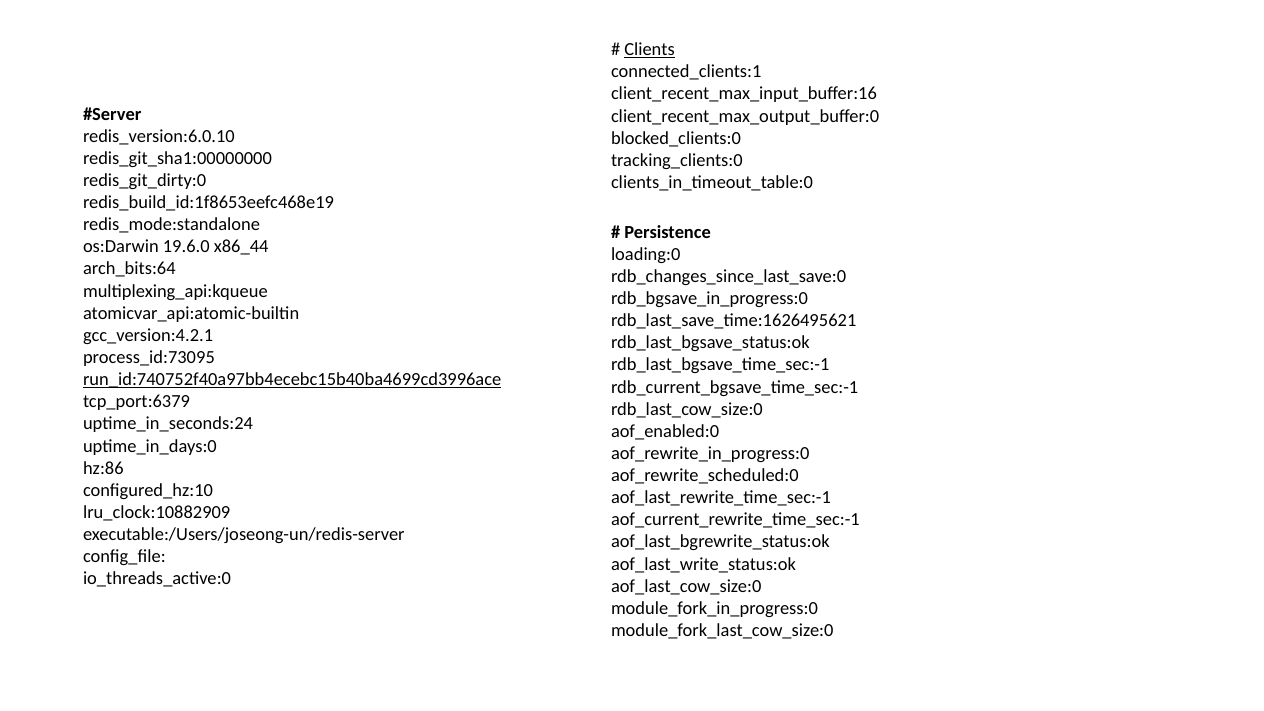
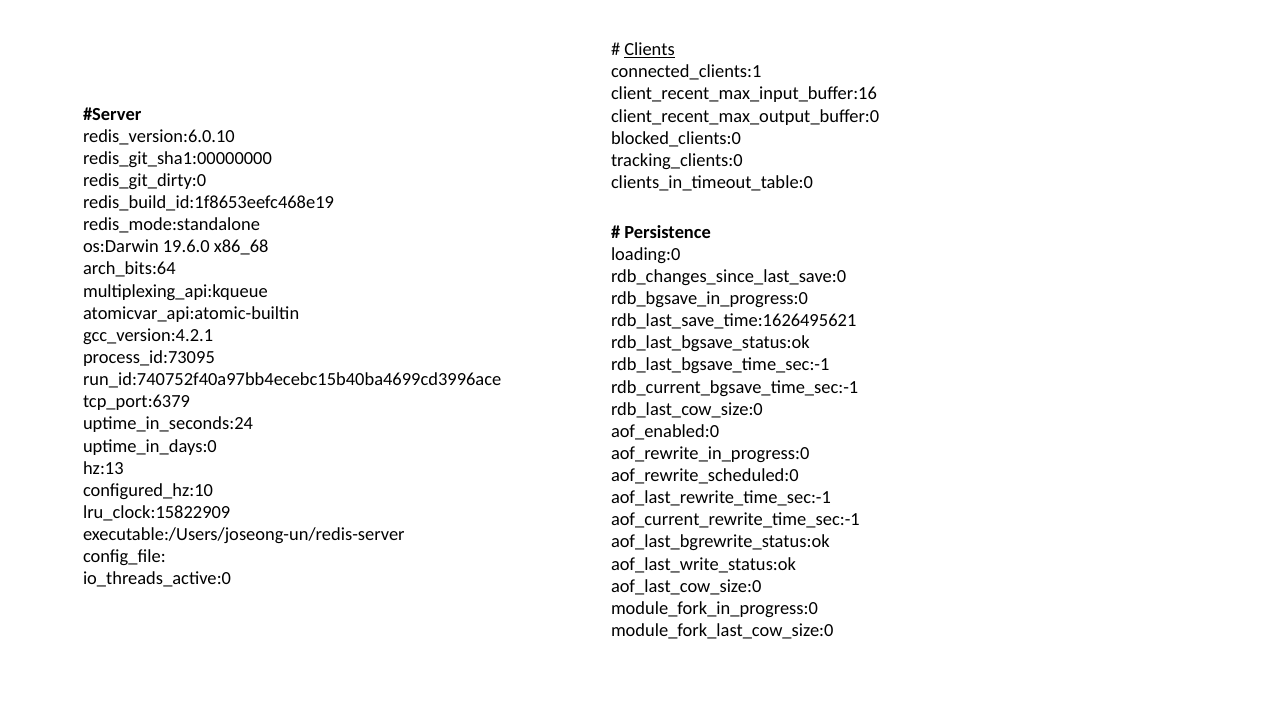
x86_44: x86_44 -> x86_68 (241, 247)
run_id:740752f40a97bb4ecebc15b40ba4699cd3996ace underline: present -> none (292, 380)
hz:86: hz:86 -> hz:13 (103, 468)
lru_clock:10882909: lru_clock:10882909 -> lru_clock:15822909 (157, 512)
